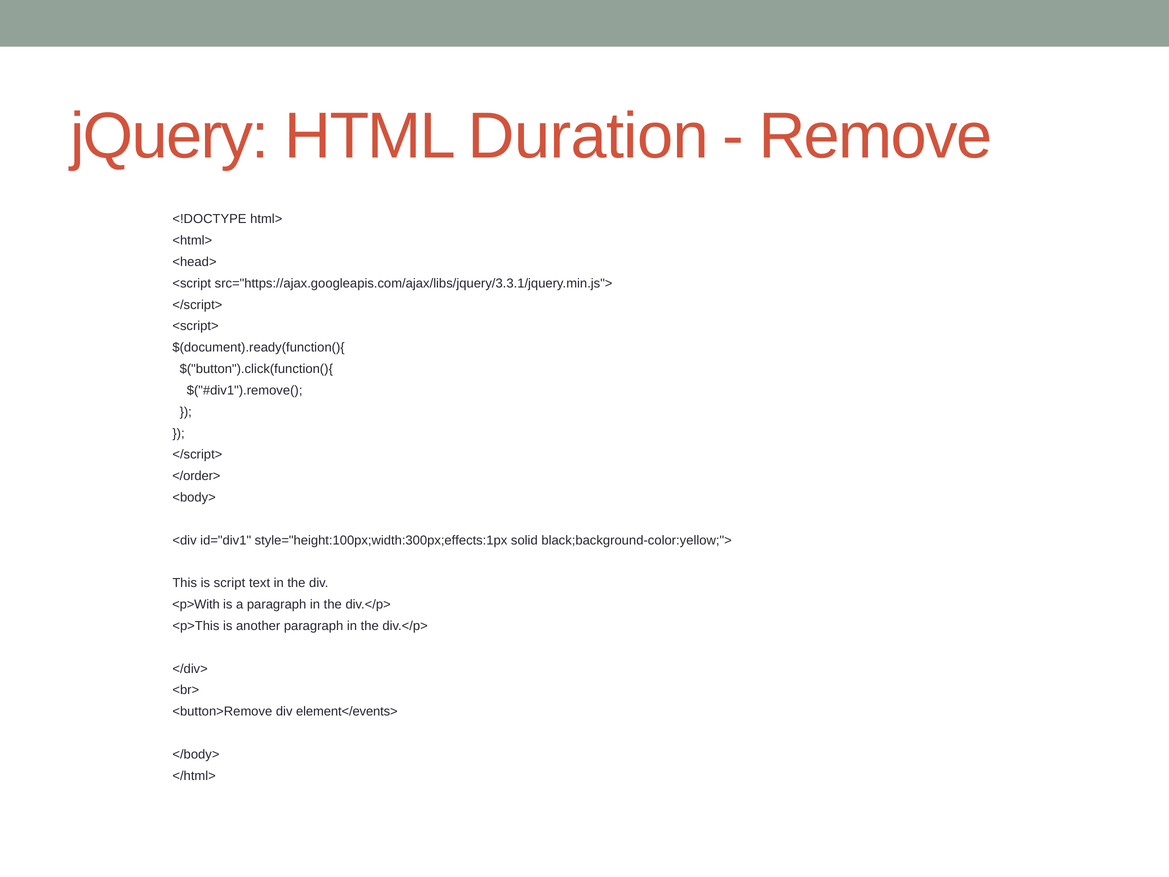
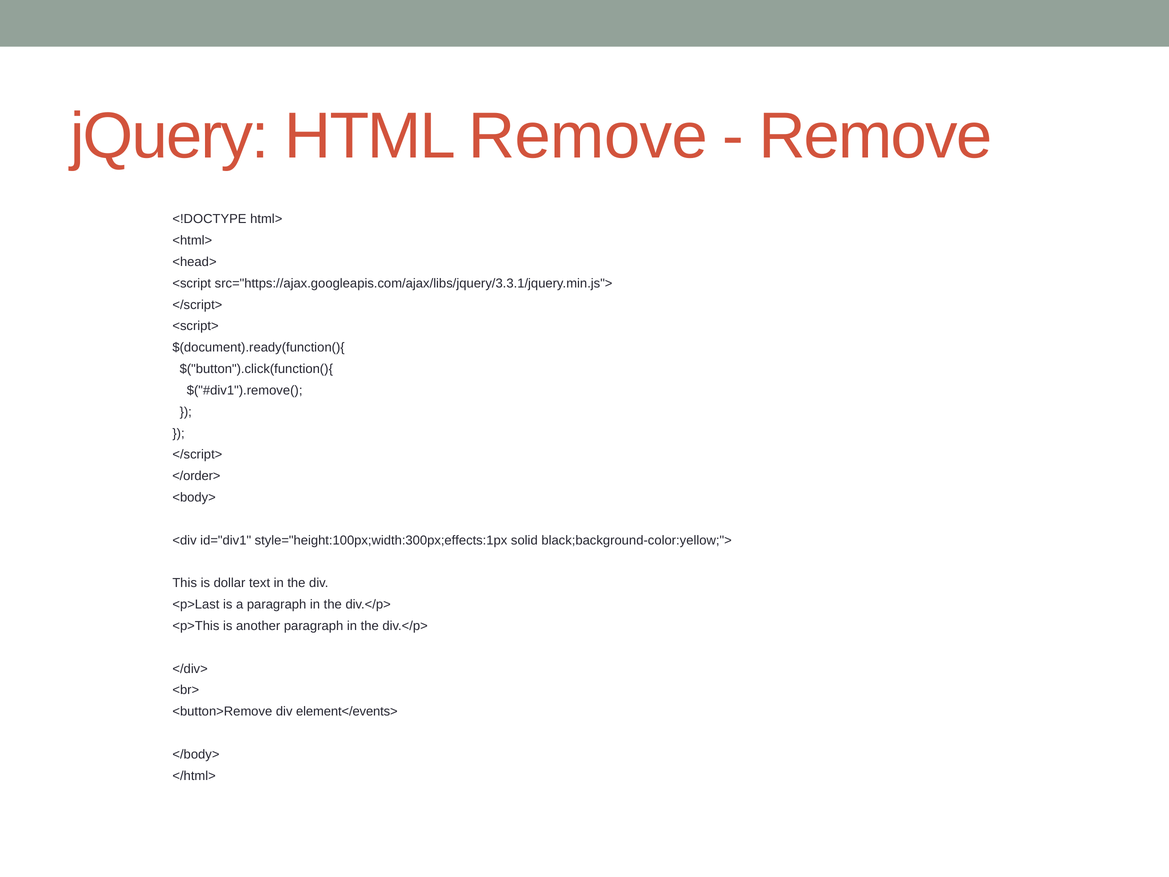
HTML Duration: Duration -> Remove (588, 136)
script: script -> dollar (230, 583)
<p>With: <p>With -> <p>Last (196, 604)
